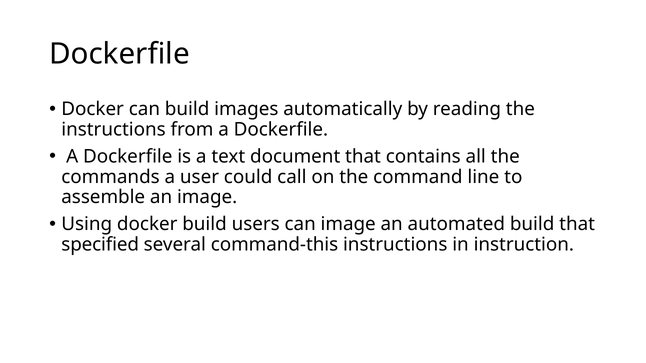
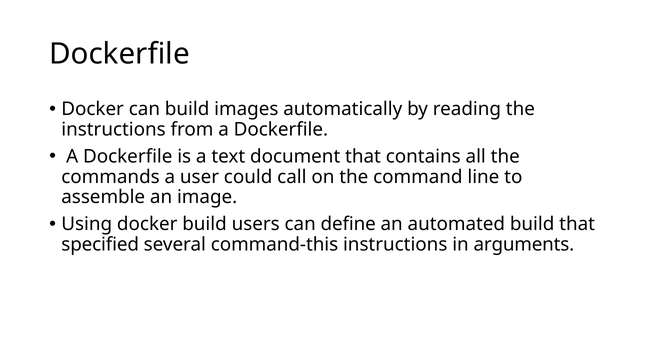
can image: image -> define (348, 224)
instruction: instruction -> arguments (524, 245)
